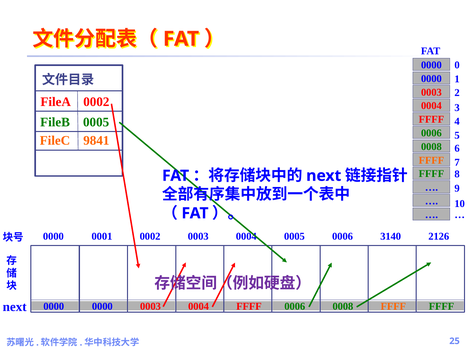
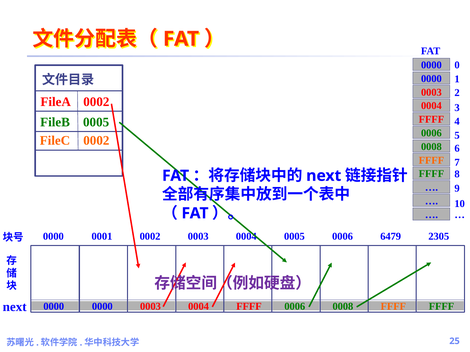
FileC 9841: 9841 -> 0002 (96, 141)
3140: 3140 -> 6479 (391, 237)
2126: 2126 -> 2305 (439, 237)
